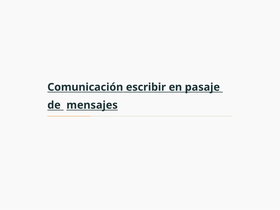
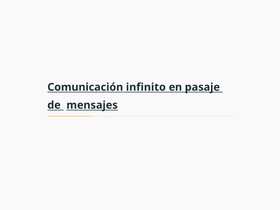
escribir: escribir -> infinito (146, 87)
